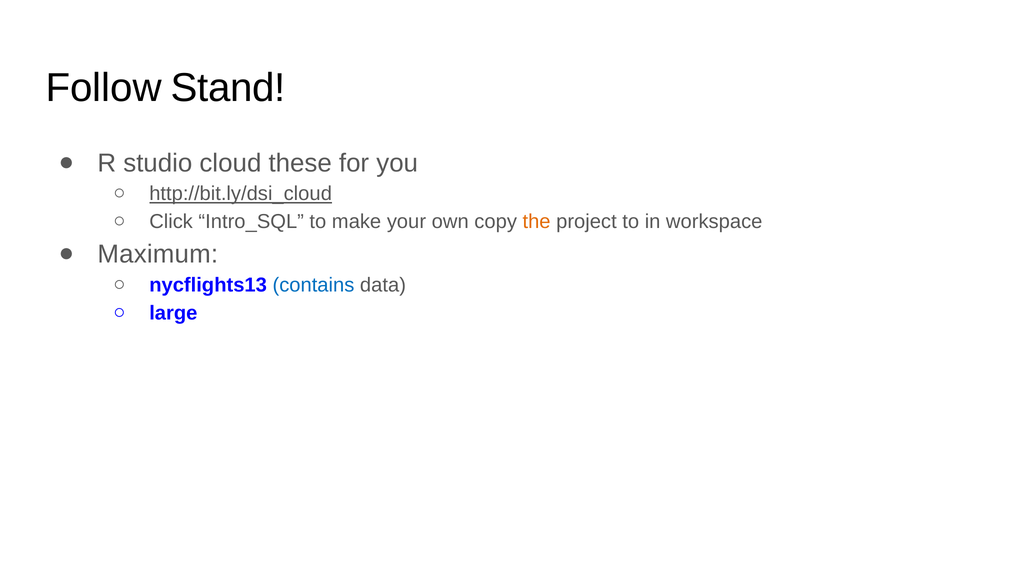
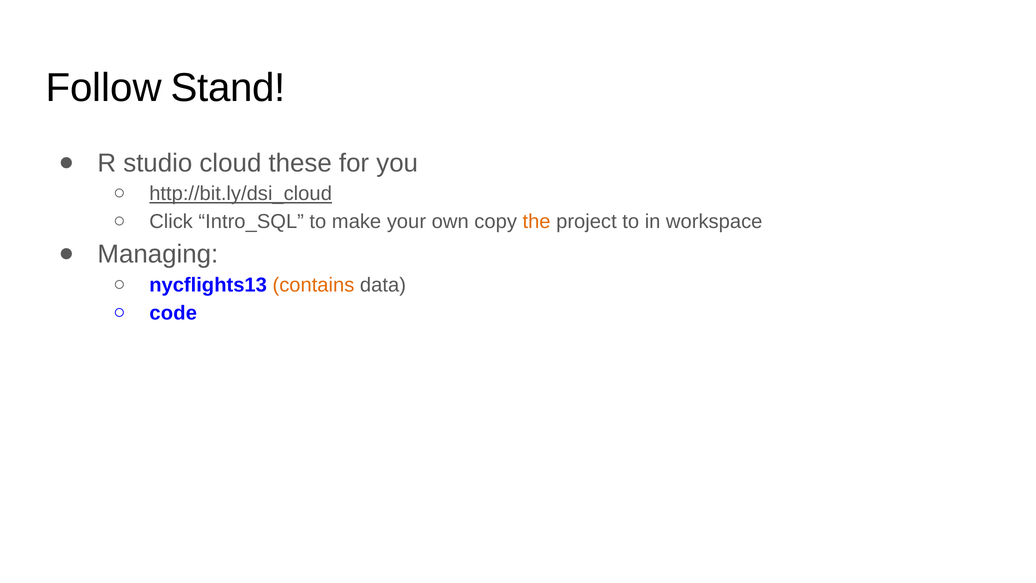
Maximum: Maximum -> Managing (158, 254)
contains colour: blue -> orange (313, 285)
large: large -> code (173, 313)
